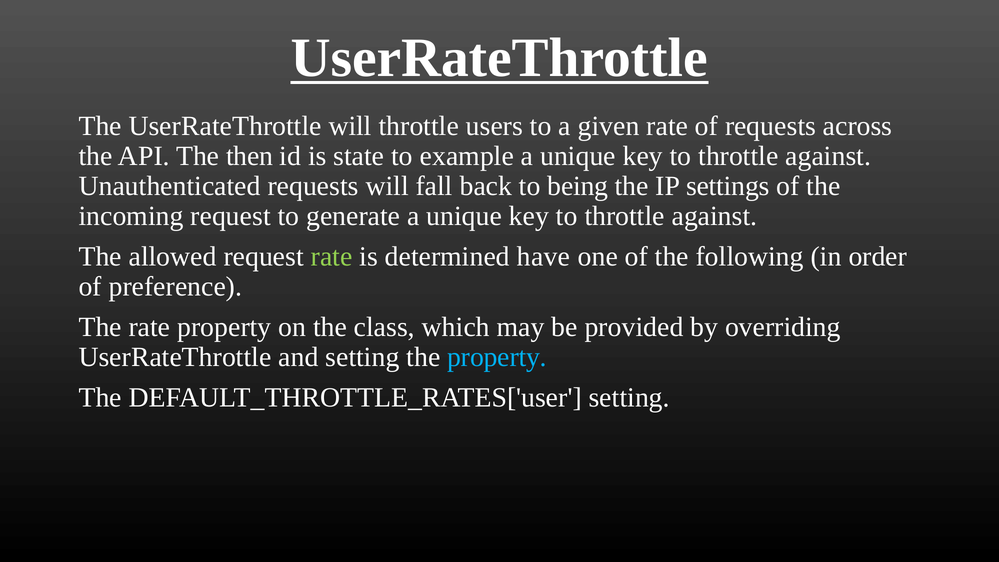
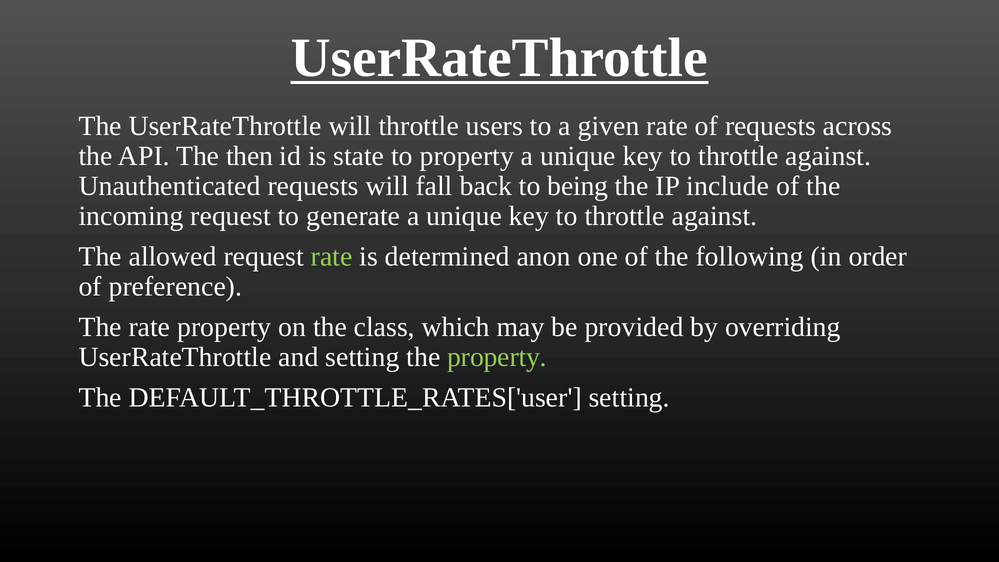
to example: example -> property (467, 156)
settings: settings -> include (728, 186)
have: have -> anon (544, 256)
property colour: light blue -> light green (497, 357)
